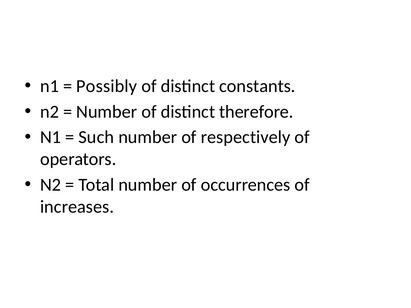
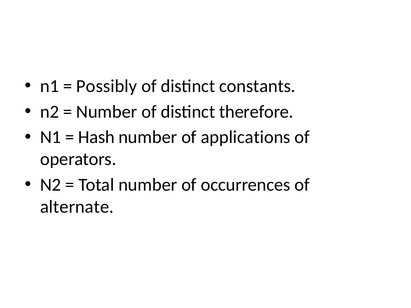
Such: Such -> Hash (96, 137)
respectively: respectively -> applications (246, 137)
increases: increases -> alternate (77, 207)
